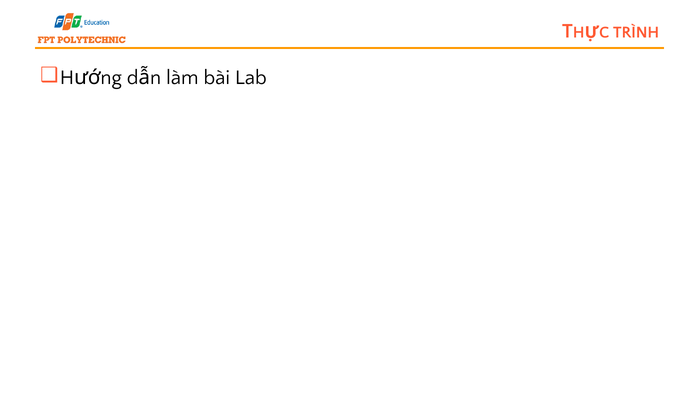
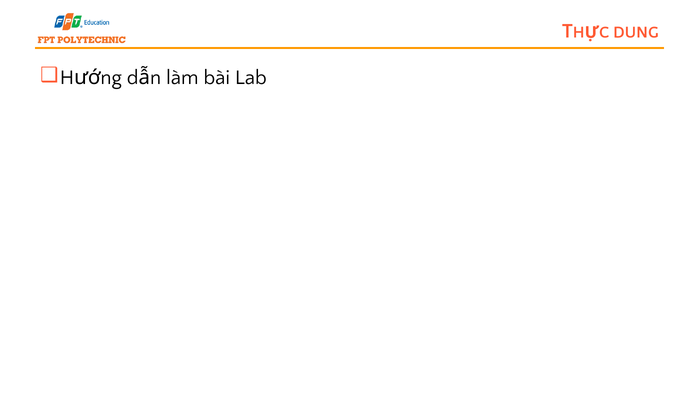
TRÌNH: TRÌNH -> DUNG (636, 32)
